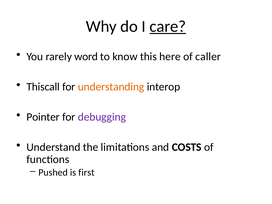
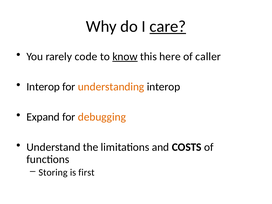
word: word -> code (86, 57)
know underline: none -> present (125, 57)
Thiscall: Thiscall -> Interop (43, 87)
Pointer: Pointer -> Expand (43, 117)
debugging colour: purple -> orange (102, 117)
Pushed: Pushed -> Storing (53, 172)
